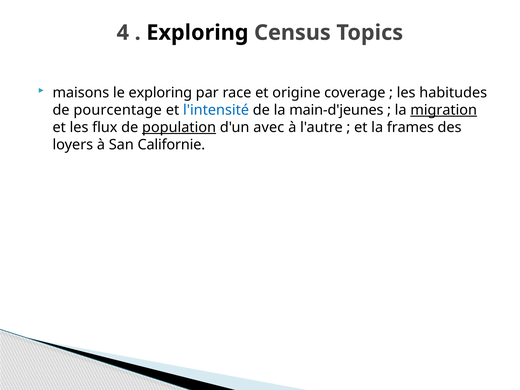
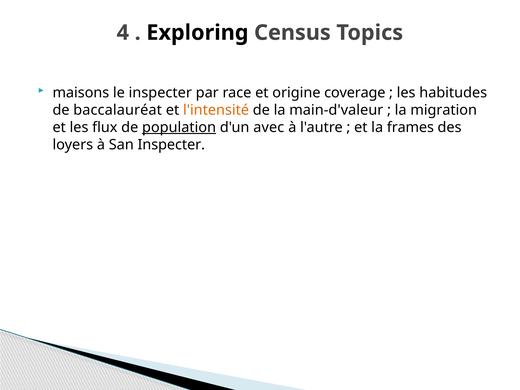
le exploring: exploring -> inspecter (160, 93)
pourcentage: pourcentage -> baccalauréat (118, 110)
l'intensité colour: blue -> orange (216, 110)
main-d'jeunes: main-d'jeunes -> main-d'valeur (336, 110)
migration underline: present -> none (444, 110)
San Californie: Californie -> Inspecter (171, 145)
